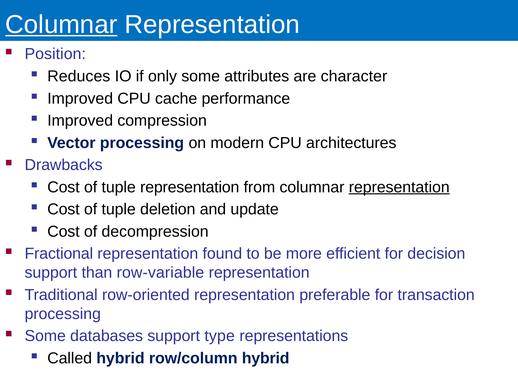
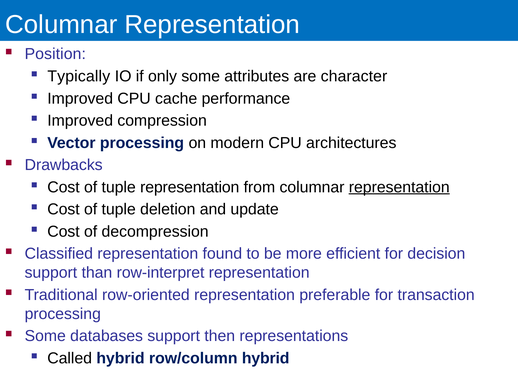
Columnar underline: present -> none (61, 24)
Reduces: Reduces -> Typically (79, 76)
Fractional: Fractional -> Classified (59, 253)
row-variable: row-variable -> row-interpret (161, 272)
type: type -> then (220, 336)
